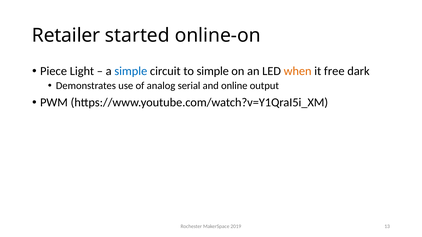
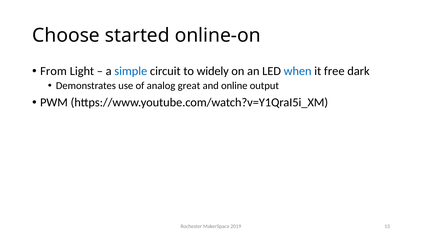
Retailer: Retailer -> Choose (66, 35)
Piece: Piece -> From (53, 71)
to simple: simple -> widely (213, 71)
when colour: orange -> blue (298, 71)
serial: serial -> great (189, 86)
